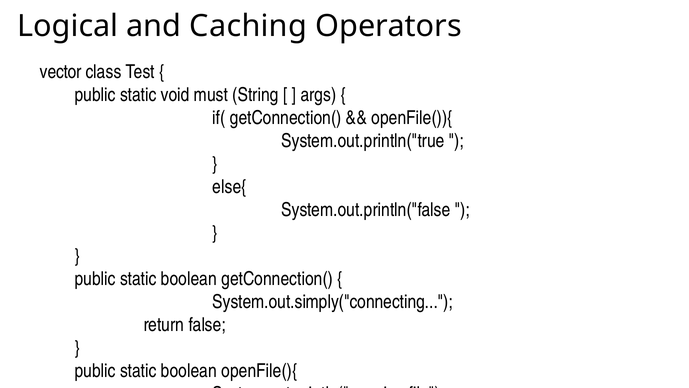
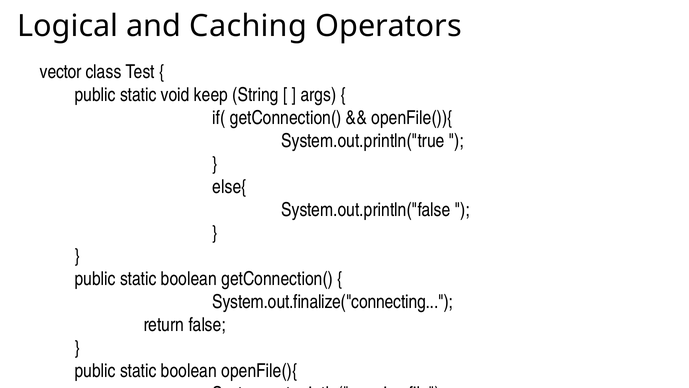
must: must -> keep (211, 95)
System.out.simply("connecting: System.out.simply("connecting -> System.out.finalize("connecting (333, 302)
